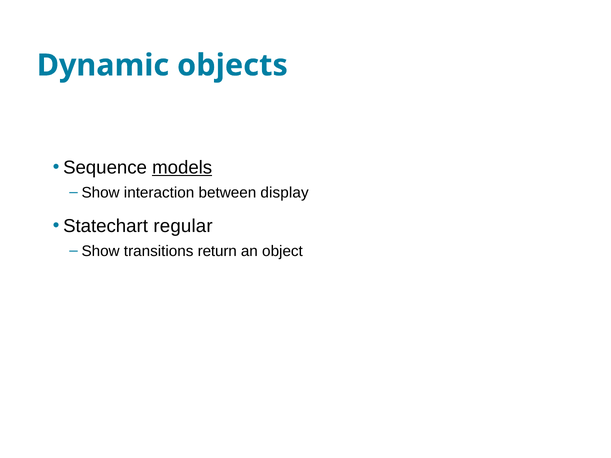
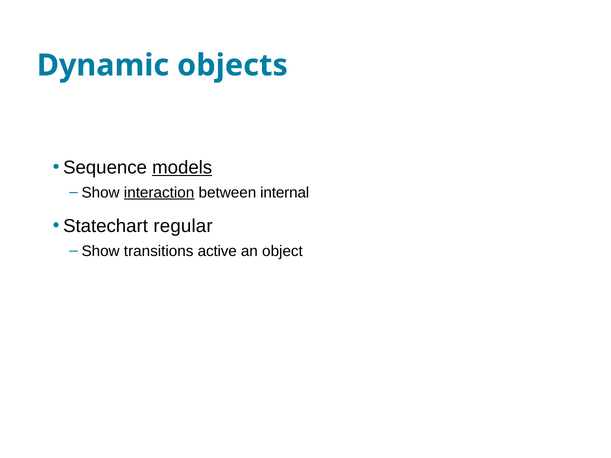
interaction underline: none -> present (159, 193)
display: display -> internal (285, 193)
return: return -> active (217, 251)
